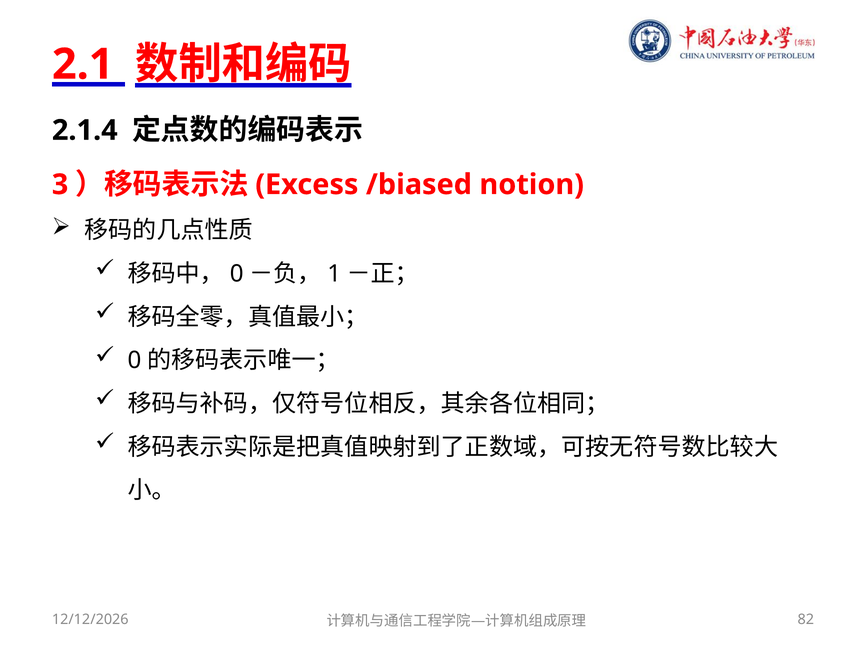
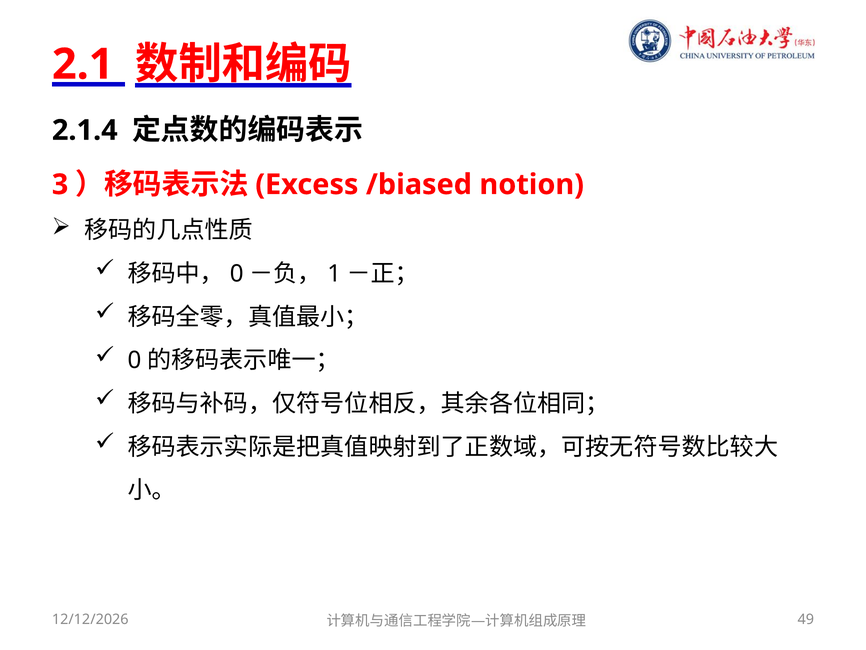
82: 82 -> 49 (806, 619)
